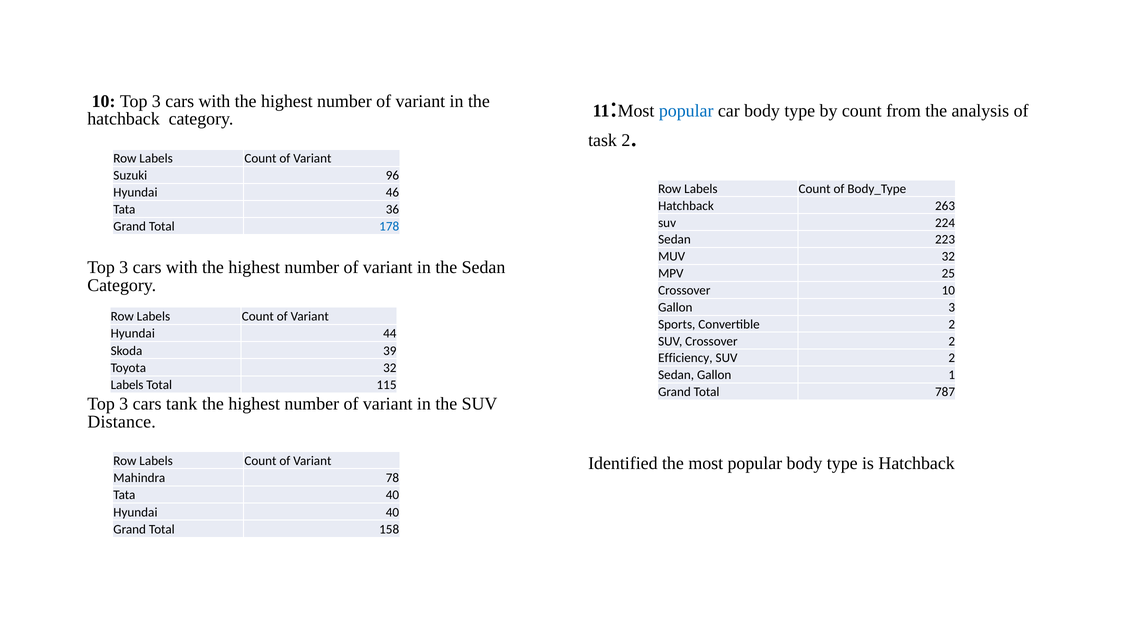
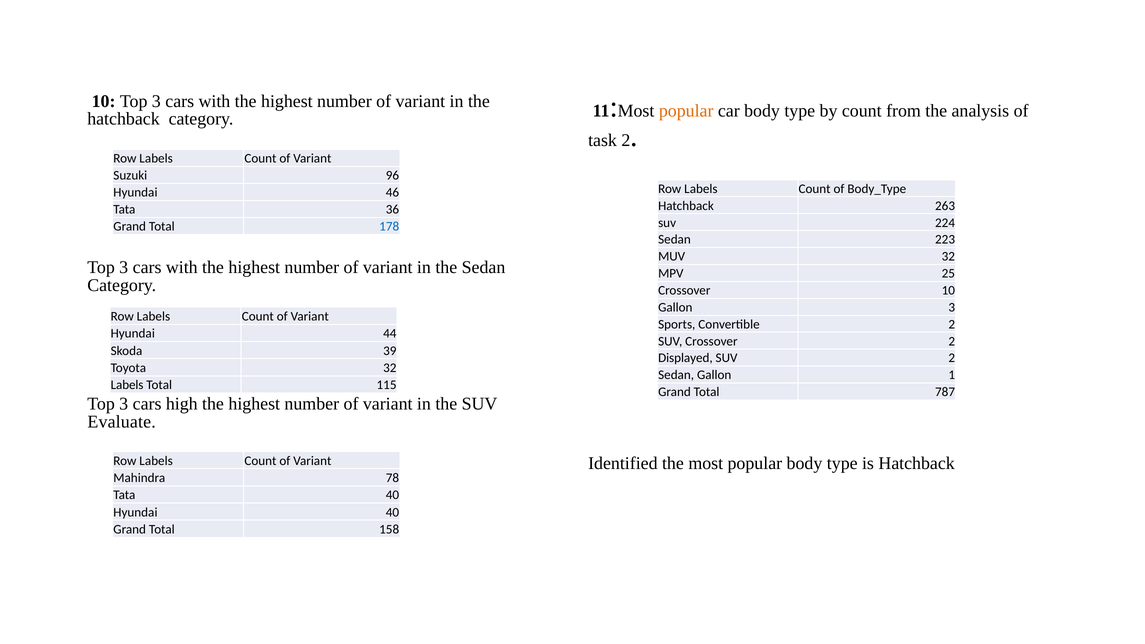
popular colour: blue -> orange (686, 111)
Efficiency: Efficiency -> Displayed (685, 358)
tank: tank -> high (182, 404)
Distance: Distance -> Evaluate (122, 422)
